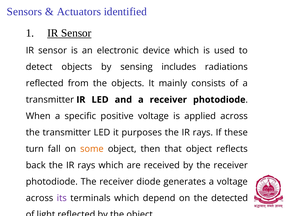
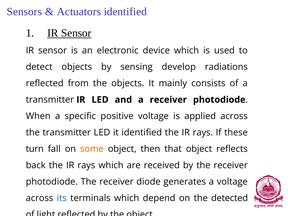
includes: includes -> develop (179, 67)
it purposes: purposes -> identified (142, 133)
its colour: purple -> blue (62, 198)
